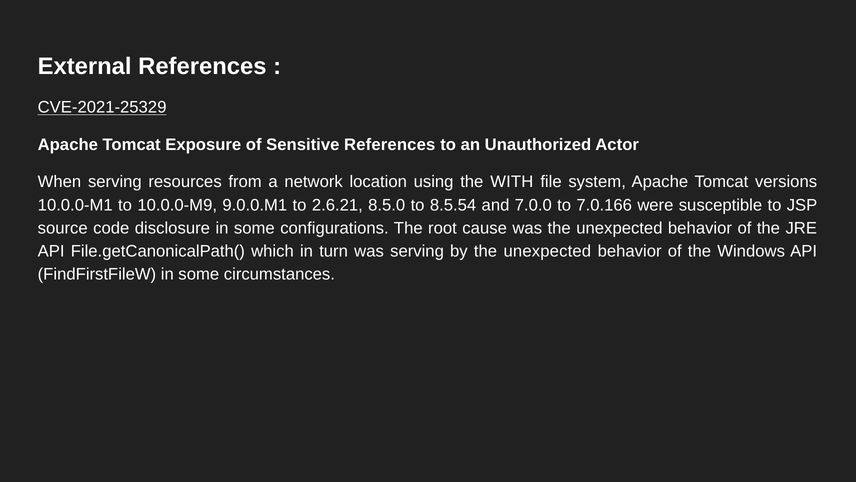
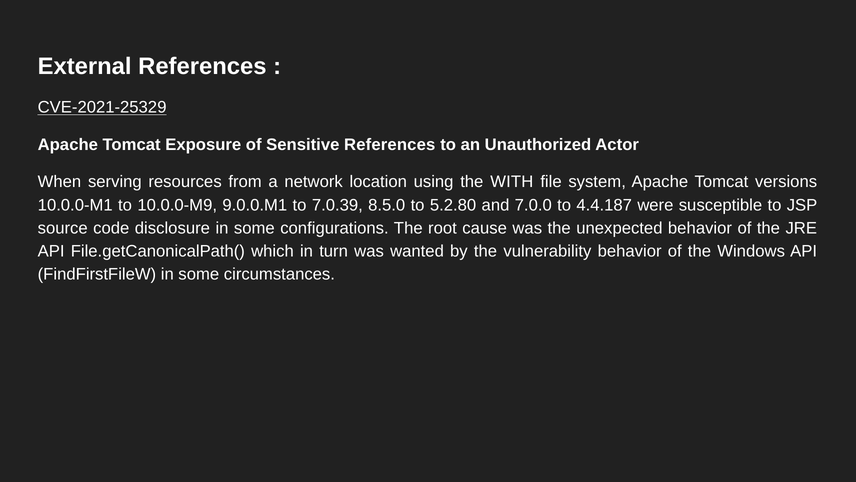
2.6.21: 2.6.21 -> 7.0.39 (337, 205)
8.5.54: 8.5.54 -> 5.2.80 (453, 205)
7.0.166: 7.0.166 -> 4.4.187 (604, 205)
was serving: serving -> wanted (417, 251)
by the unexpected: unexpected -> vulnerability (547, 251)
